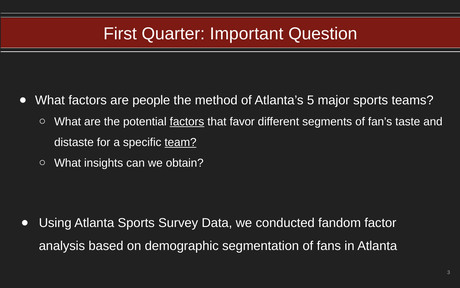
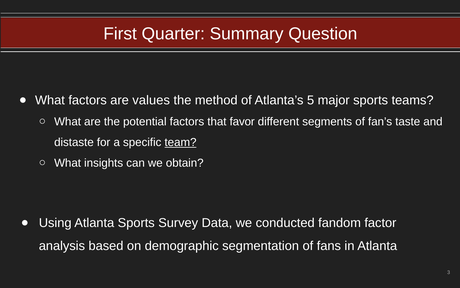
Important: Important -> Summary (247, 34)
people: people -> values (151, 100)
factors underline: present -> none (187, 121)
